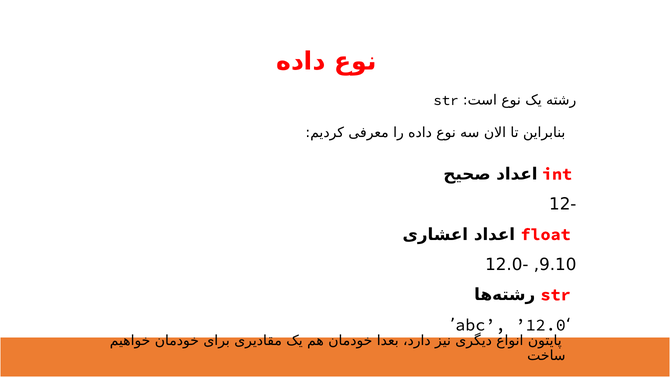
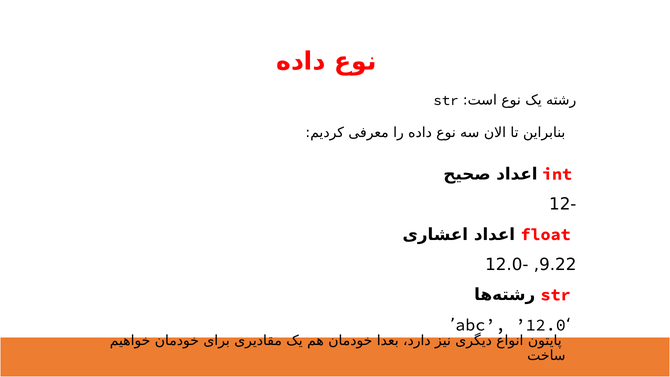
9.10: 9.10 -> 9.22 (558, 265)
